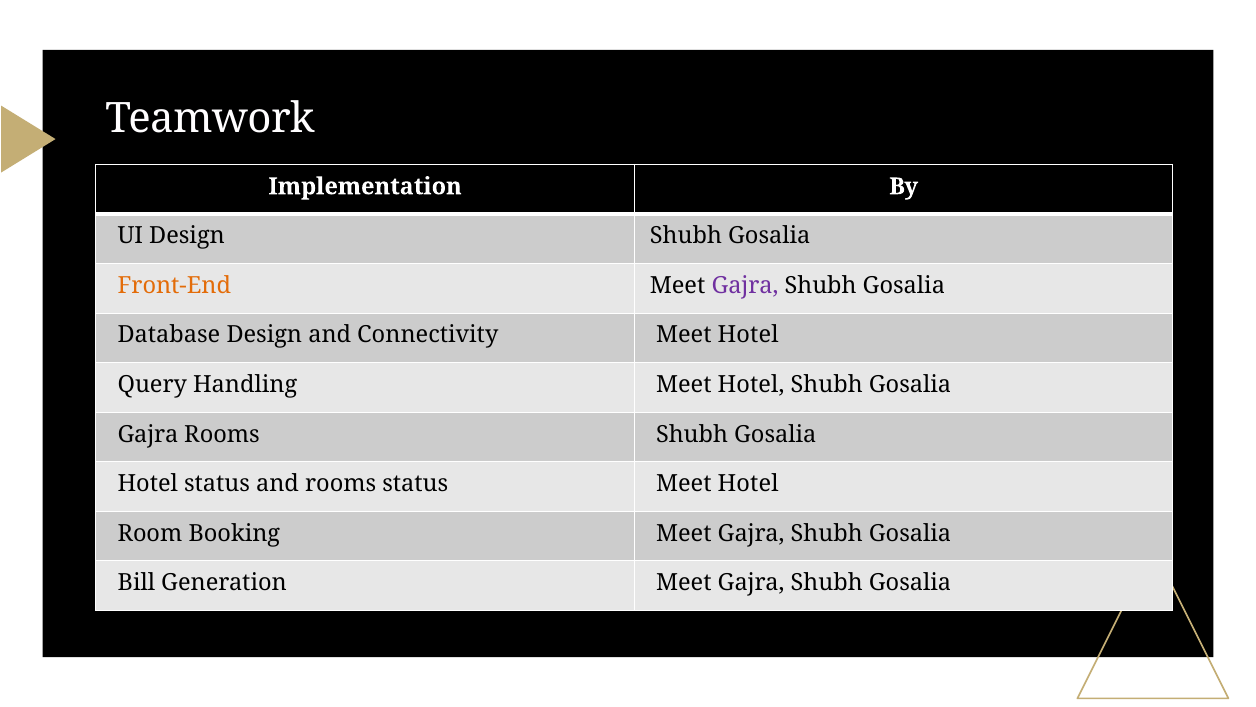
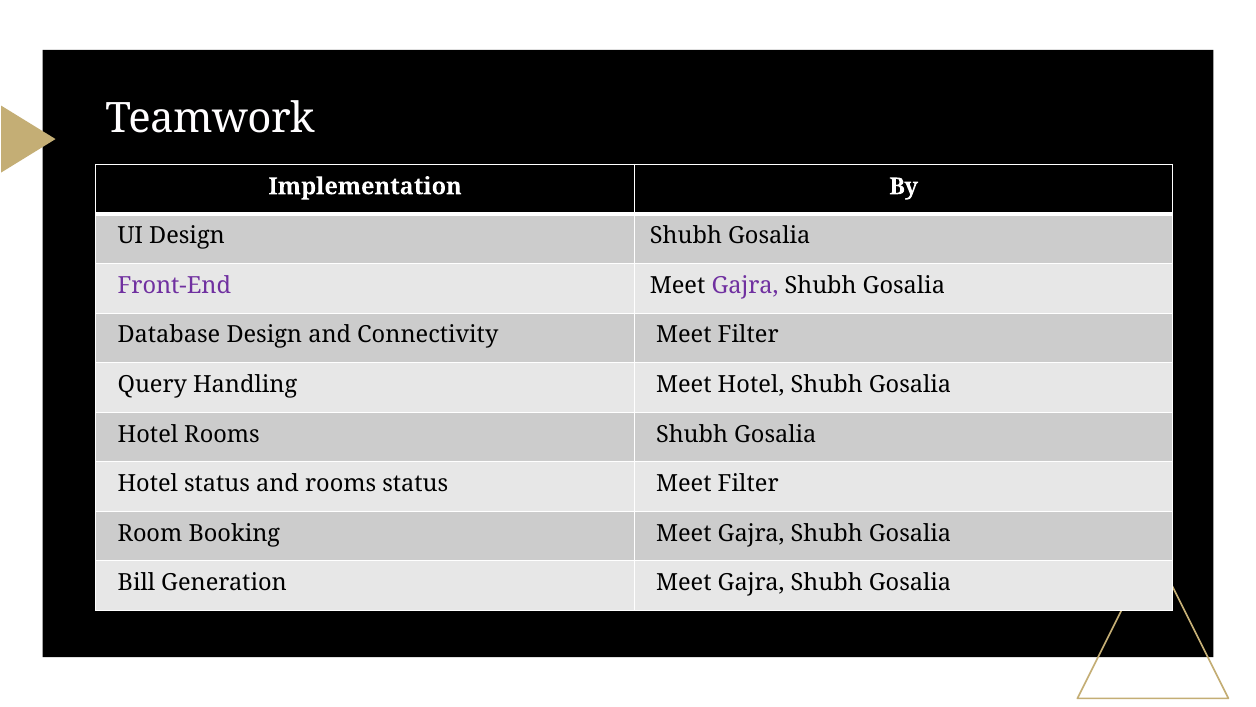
Front-End colour: orange -> purple (174, 285)
Connectivity Meet Hotel: Hotel -> Filter (748, 335)
Gajra: Gajra -> Hotel (148, 434)
status Meet Hotel: Hotel -> Filter (748, 483)
